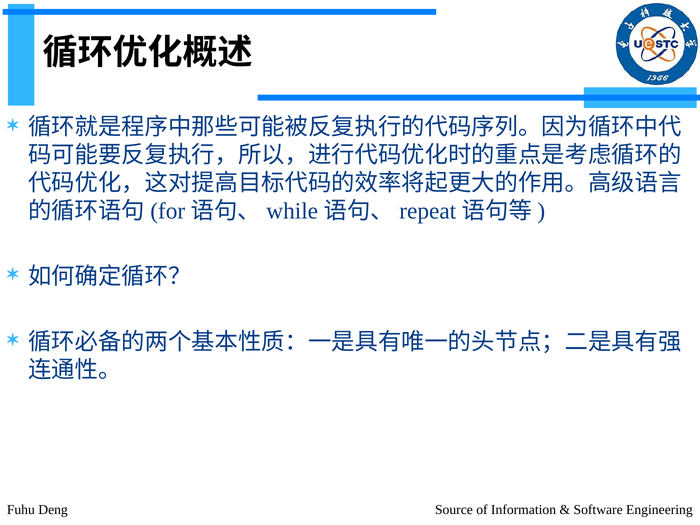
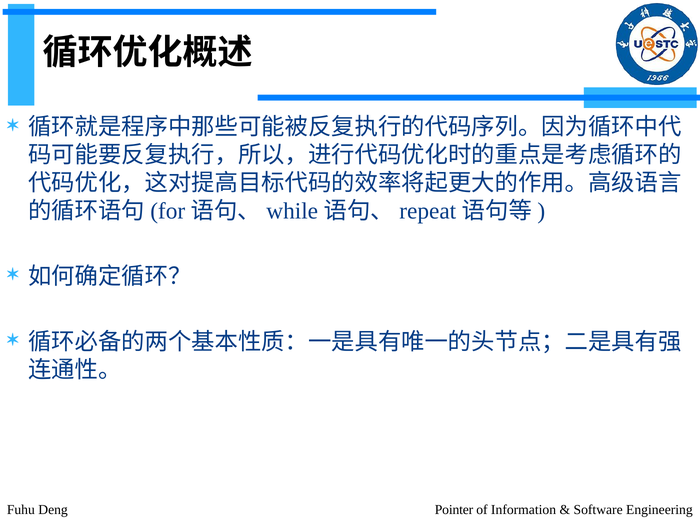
Source: Source -> Pointer (454, 510)
